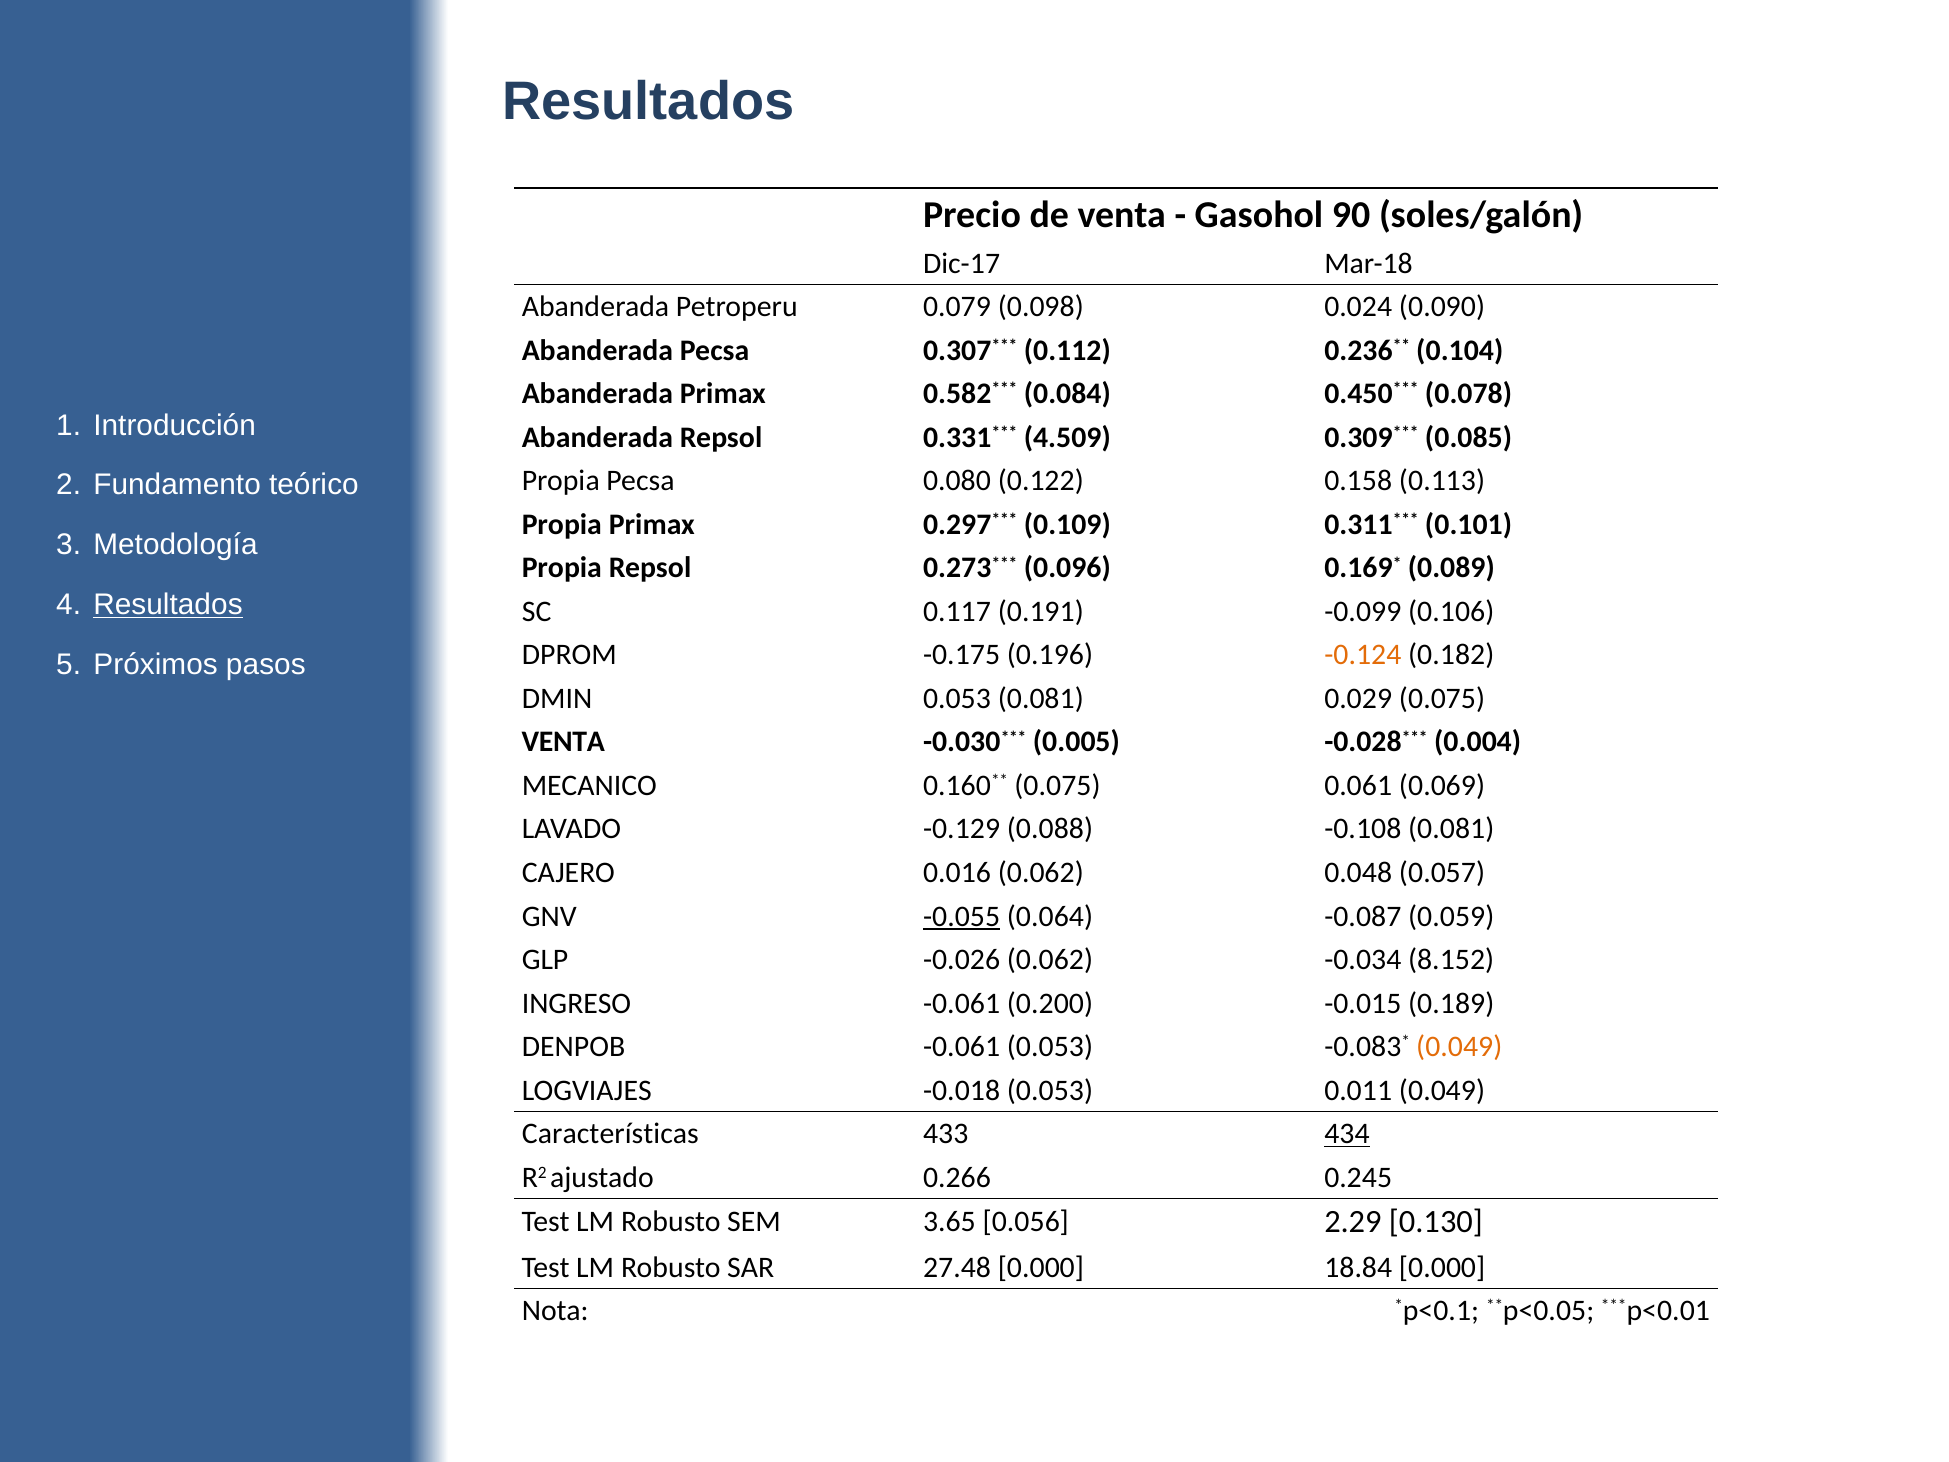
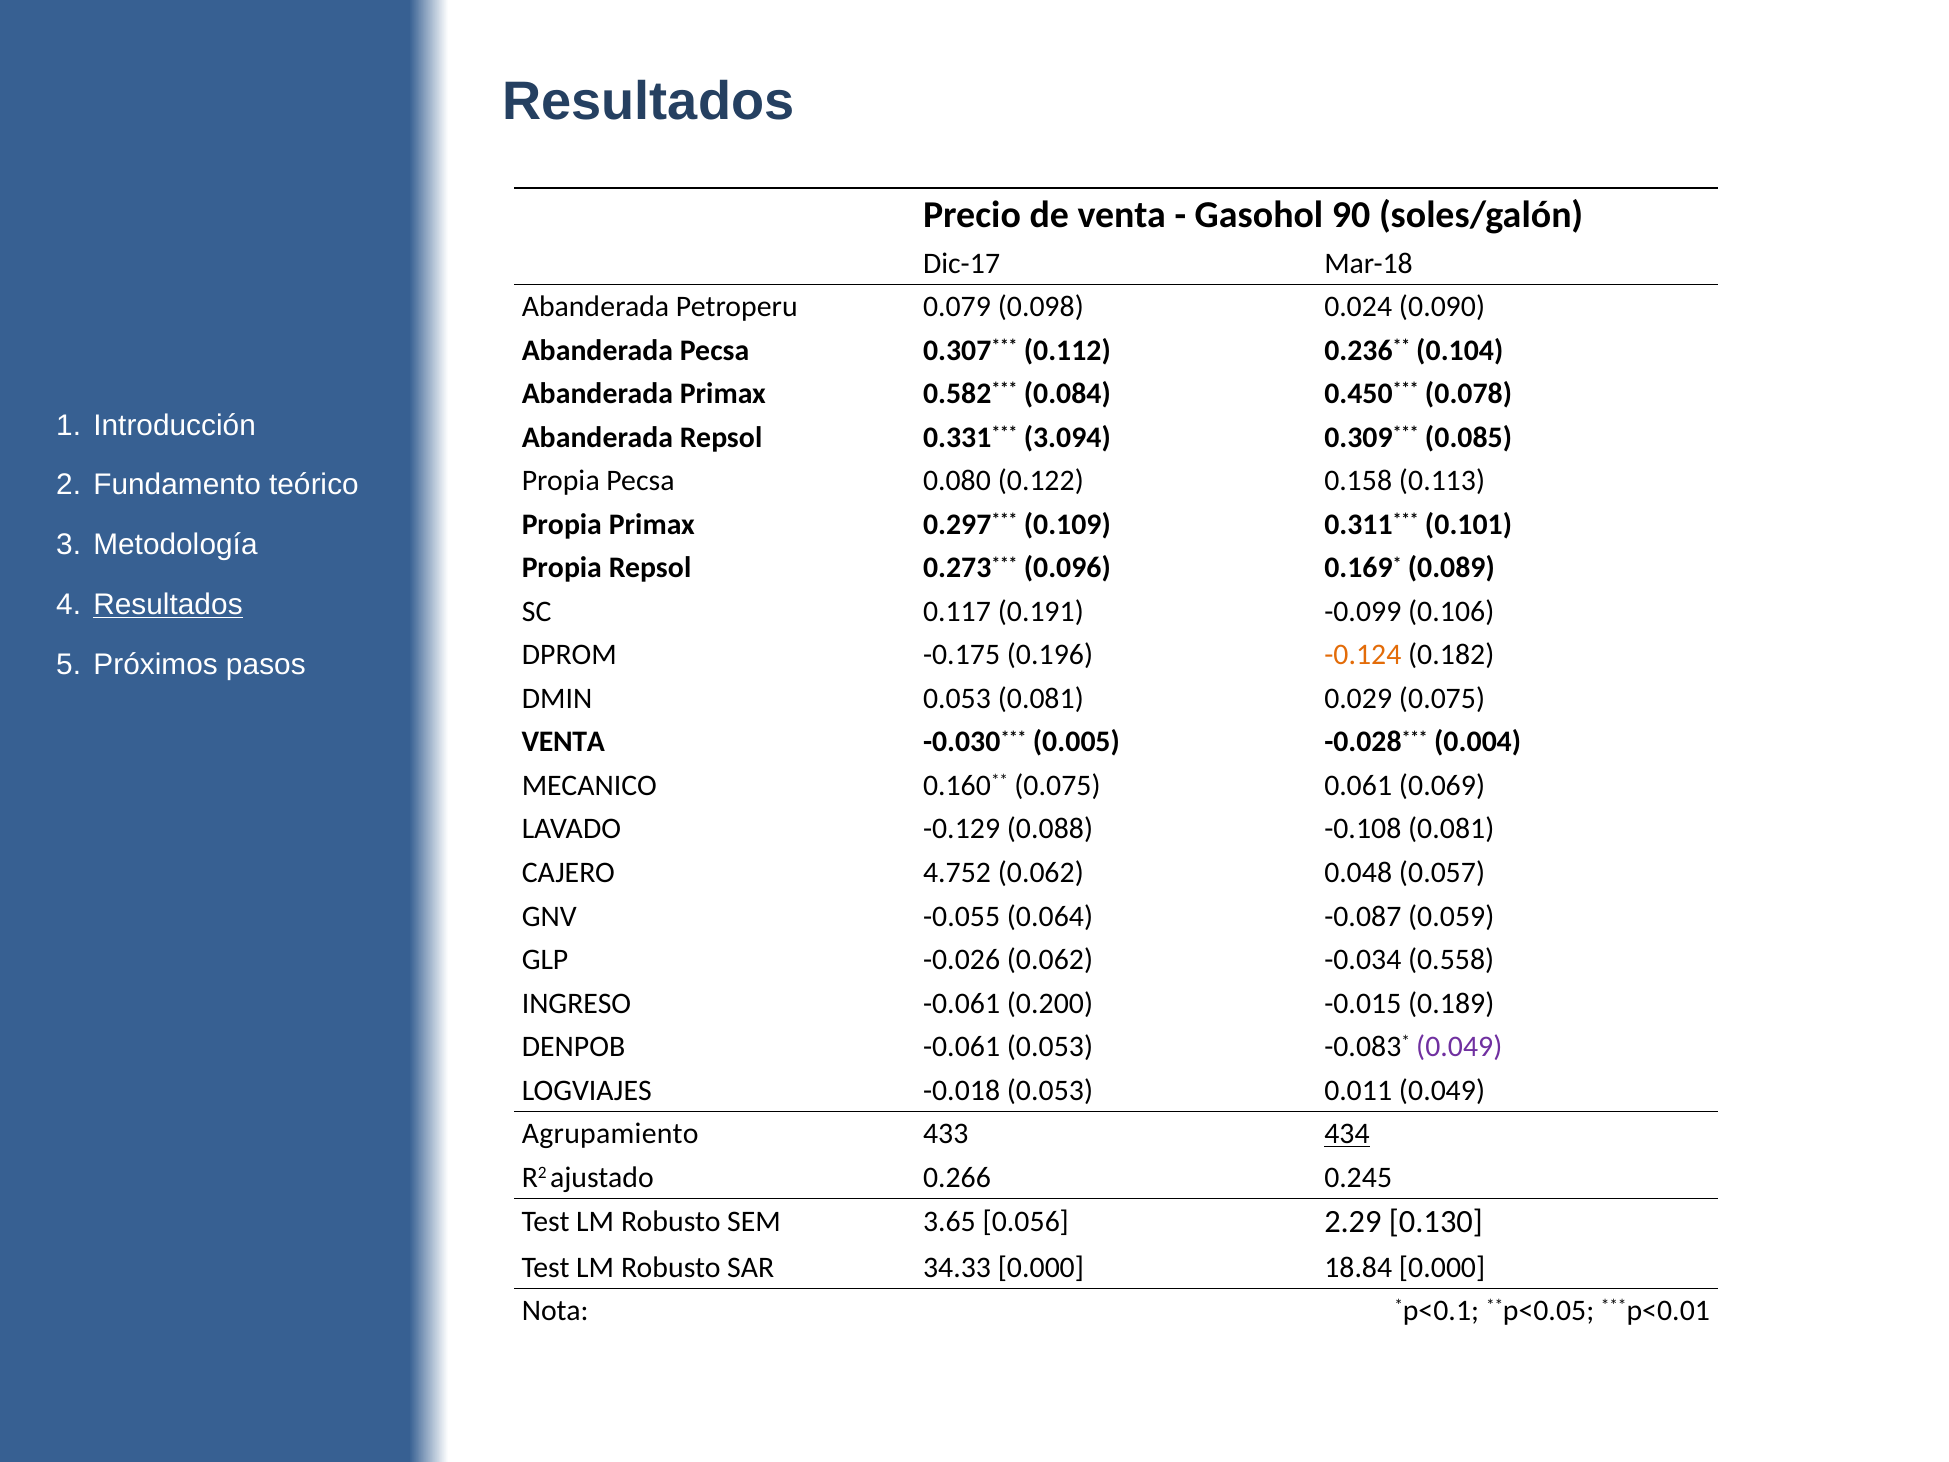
4.509: 4.509 -> 3.094 (1067, 437)
0.016: 0.016 -> 4.752 (957, 873)
-0.055 underline: present -> none (962, 916)
8.152: 8.152 -> 0.558 (1451, 960)
0.049 colour: orange -> purple (1459, 1047)
Características: Características -> Agrupamiento (610, 1134)
27.48: 27.48 -> 34.33 (957, 1267)
